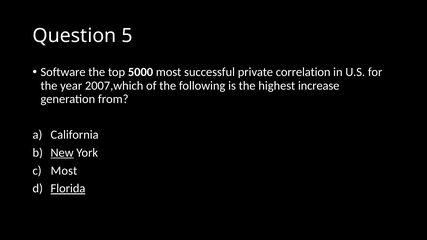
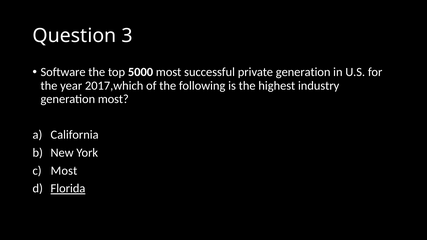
5: 5 -> 3 (127, 36)
private correlation: correlation -> generation (303, 72)
2007,which: 2007,which -> 2017,which (114, 86)
increase: increase -> industry (319, 86)
generation from: from -> most (113, 99)
New underline: present -> none (62, 153)
